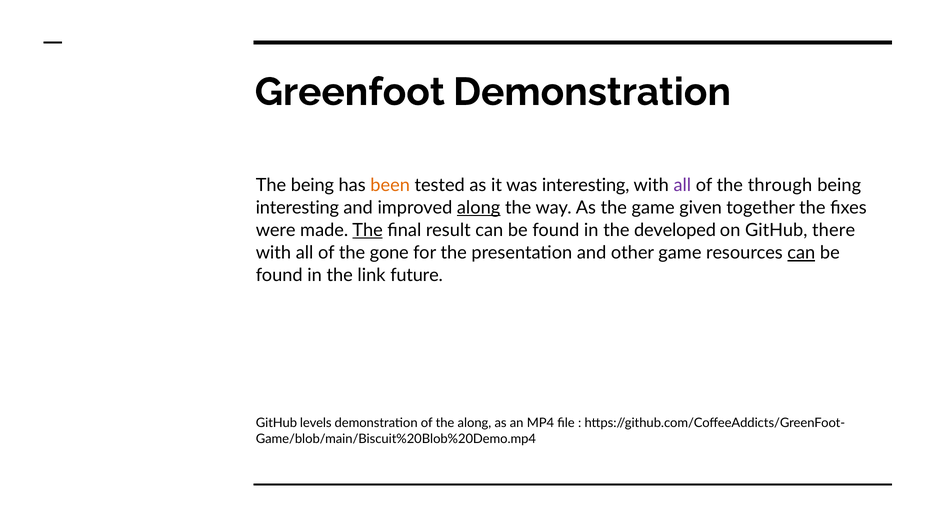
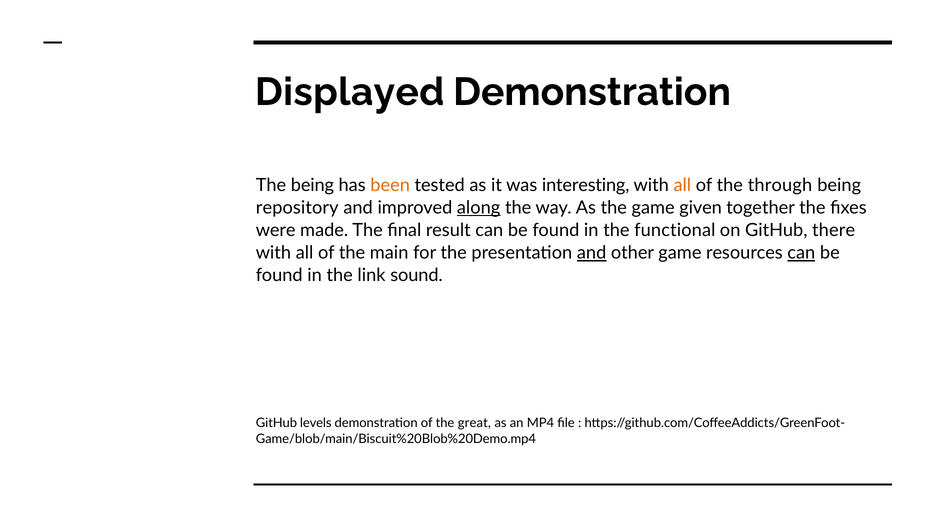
Greenfoot: Greenfoot -> Displayed (350, 92)
all colour: purple -> orange (682, 185)
interesting: interesting -> repository (297, 208)
The underline: present -> none (368, 230)
developed: developed -> functional (675, 230)
gone: gone -> main (389, 253)
and underline: none -> present (592, 253)
future: future -> sound (417, 275)
the along: along -> great (474, 423)
